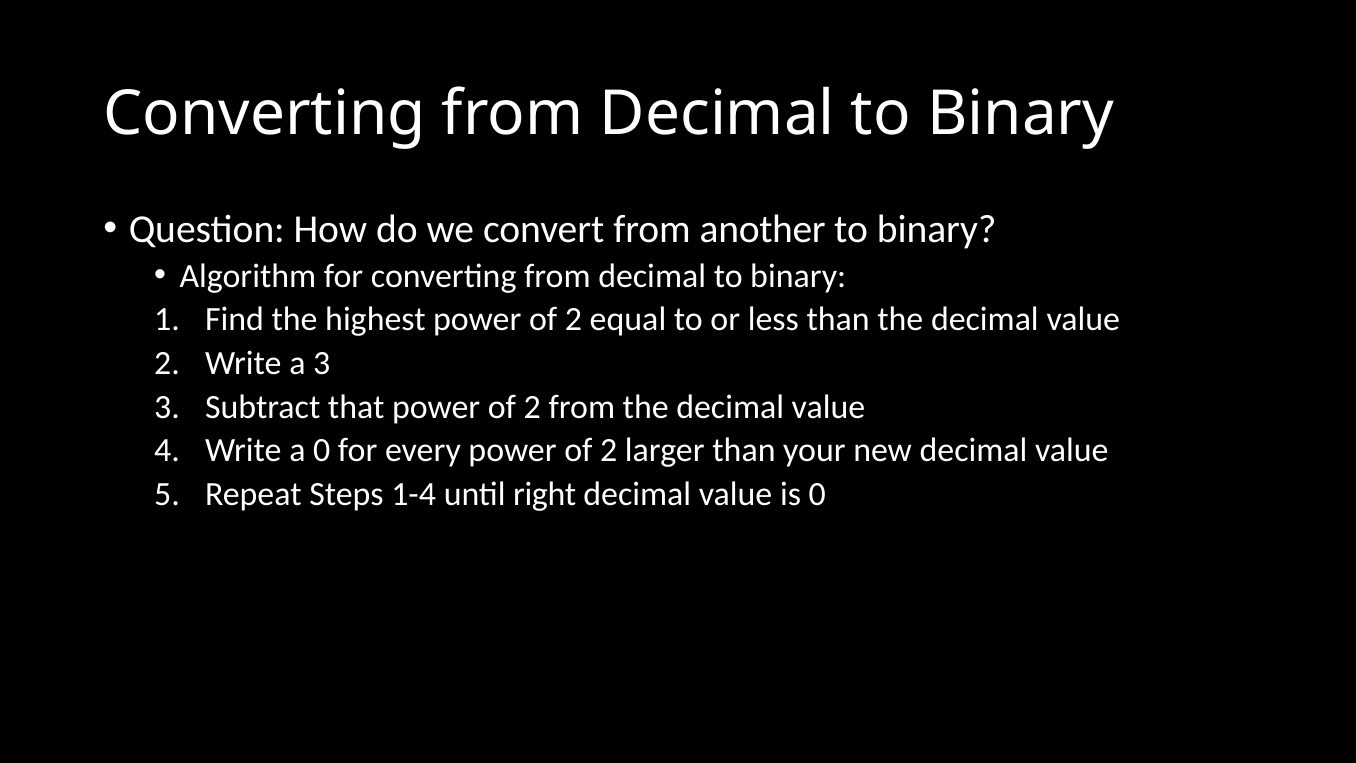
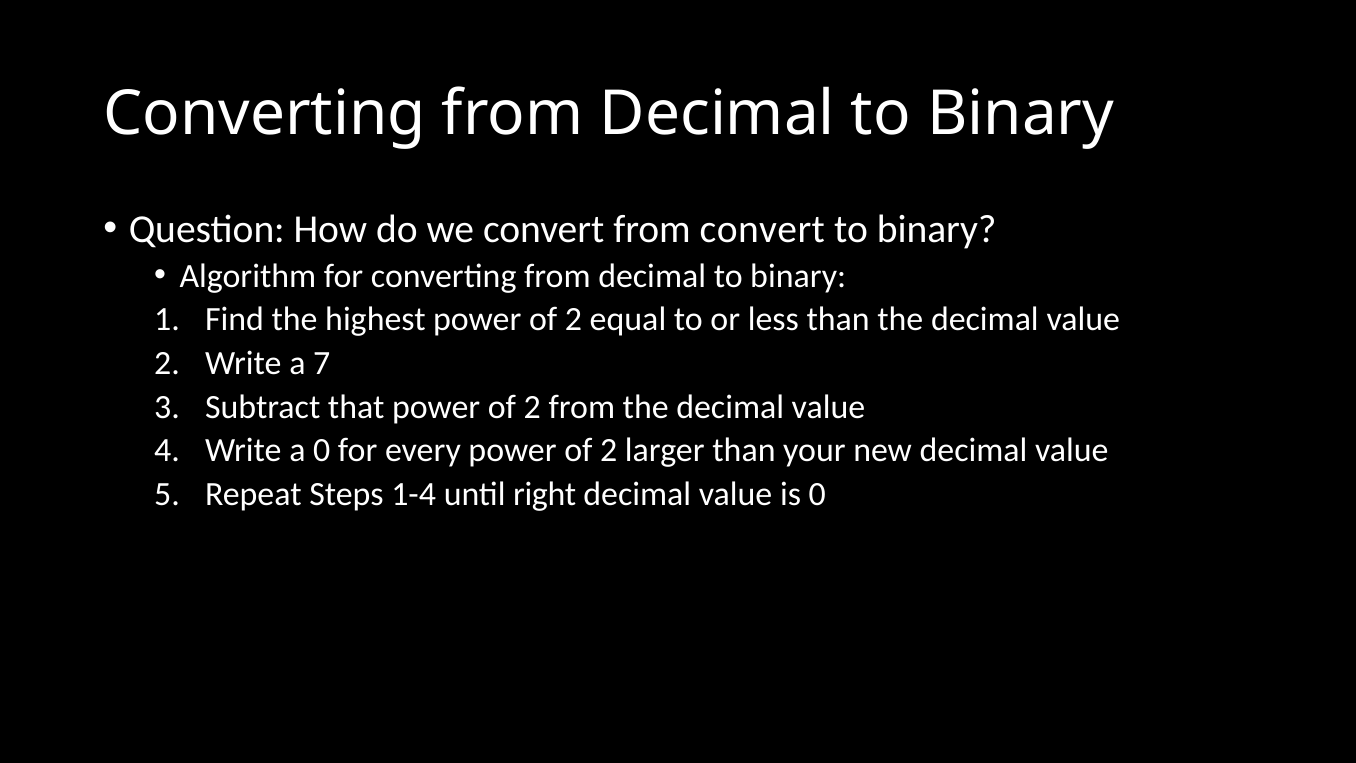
from another: another -> convert (762, 229)
a 3: 3 -> 7 (322, 363)
